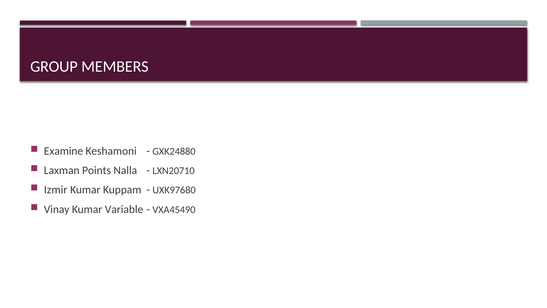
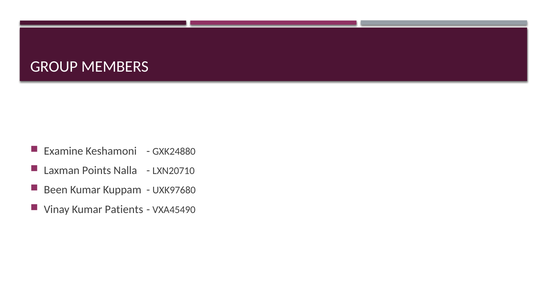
Izmir: Izmir -> Been (56, 190)
Variable: Variable -> Patients (124, 209)
